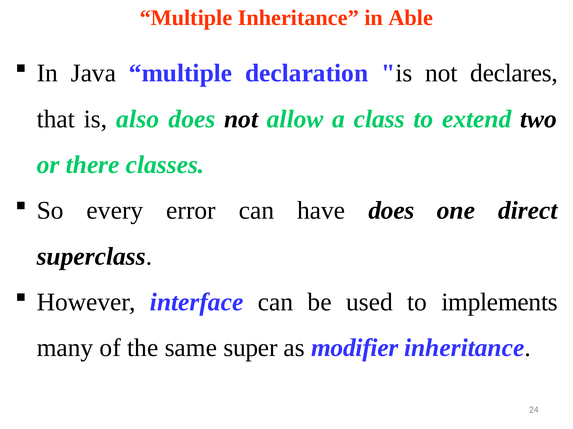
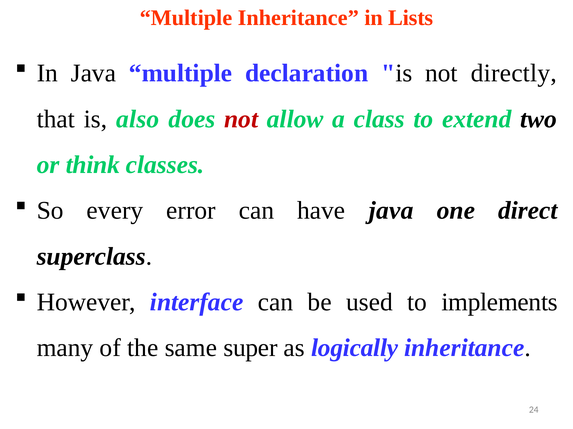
Able: Able -> Lists (411, 18)
declares: declares -> directly (514, 73)
not colour: black -> red (241, 119)
there: there -> think (93, 165)
have does: does -> java (391, 211)
modifier: modifier -> logically (355, 348)
